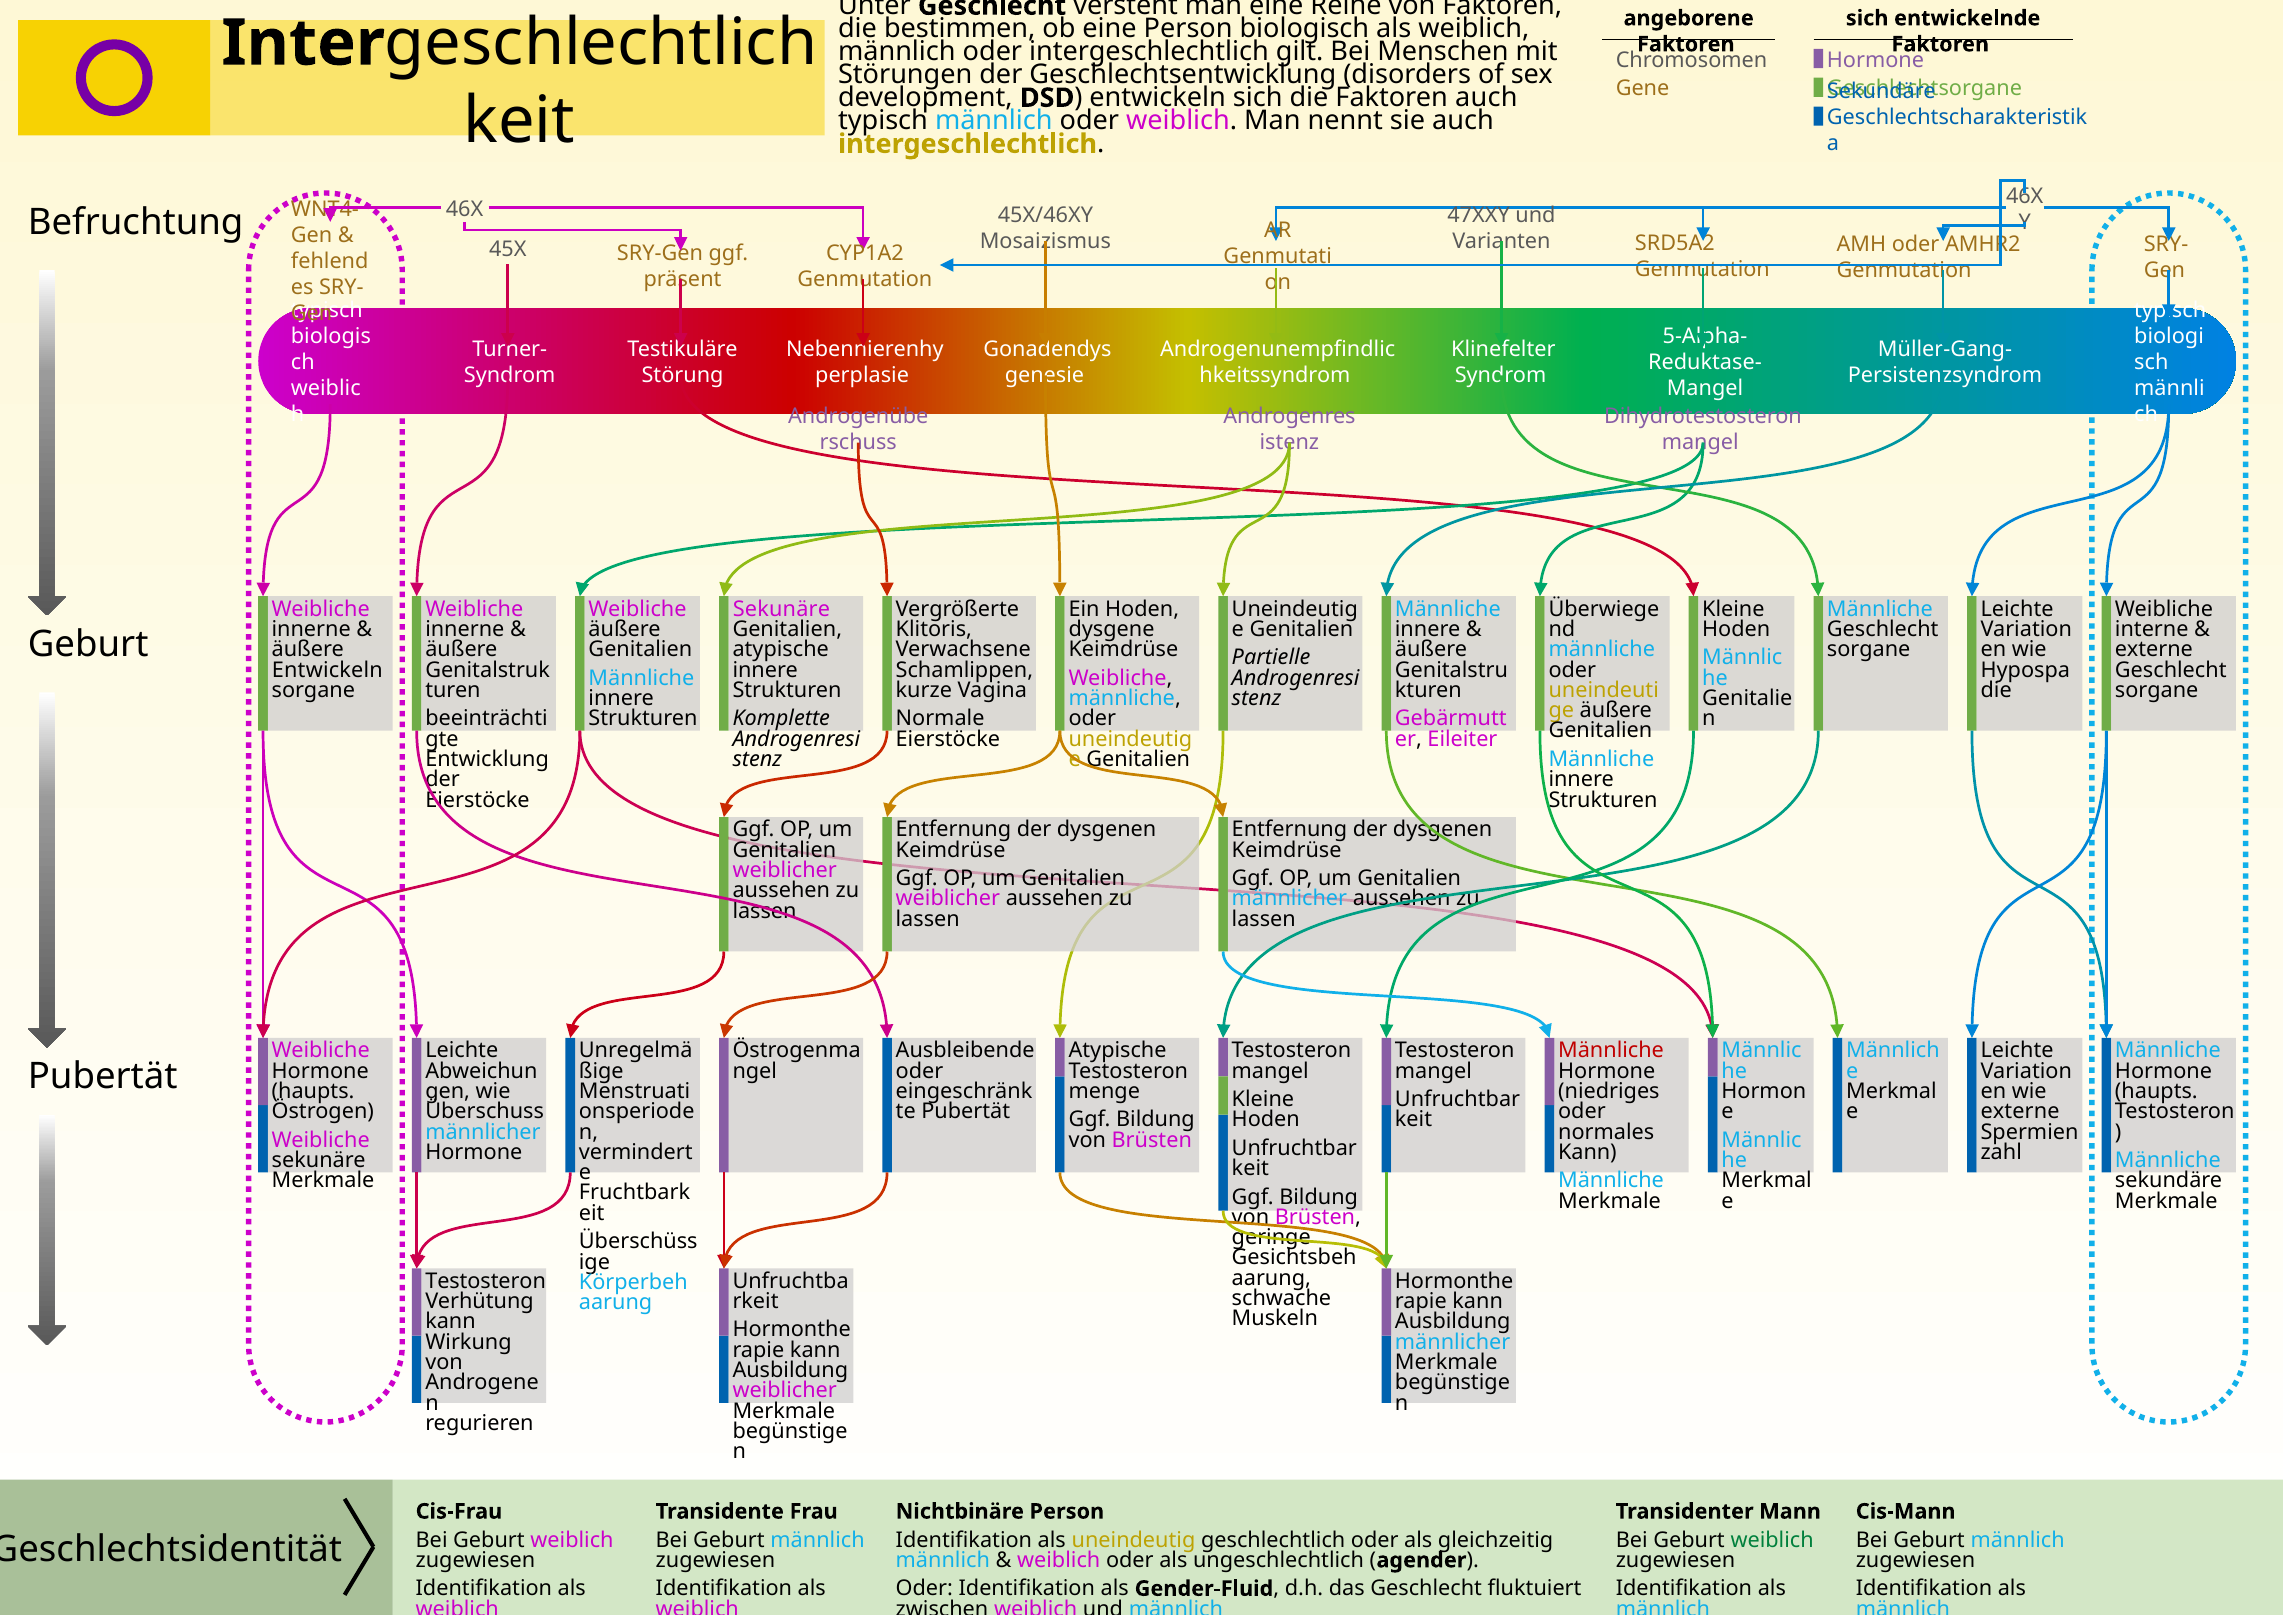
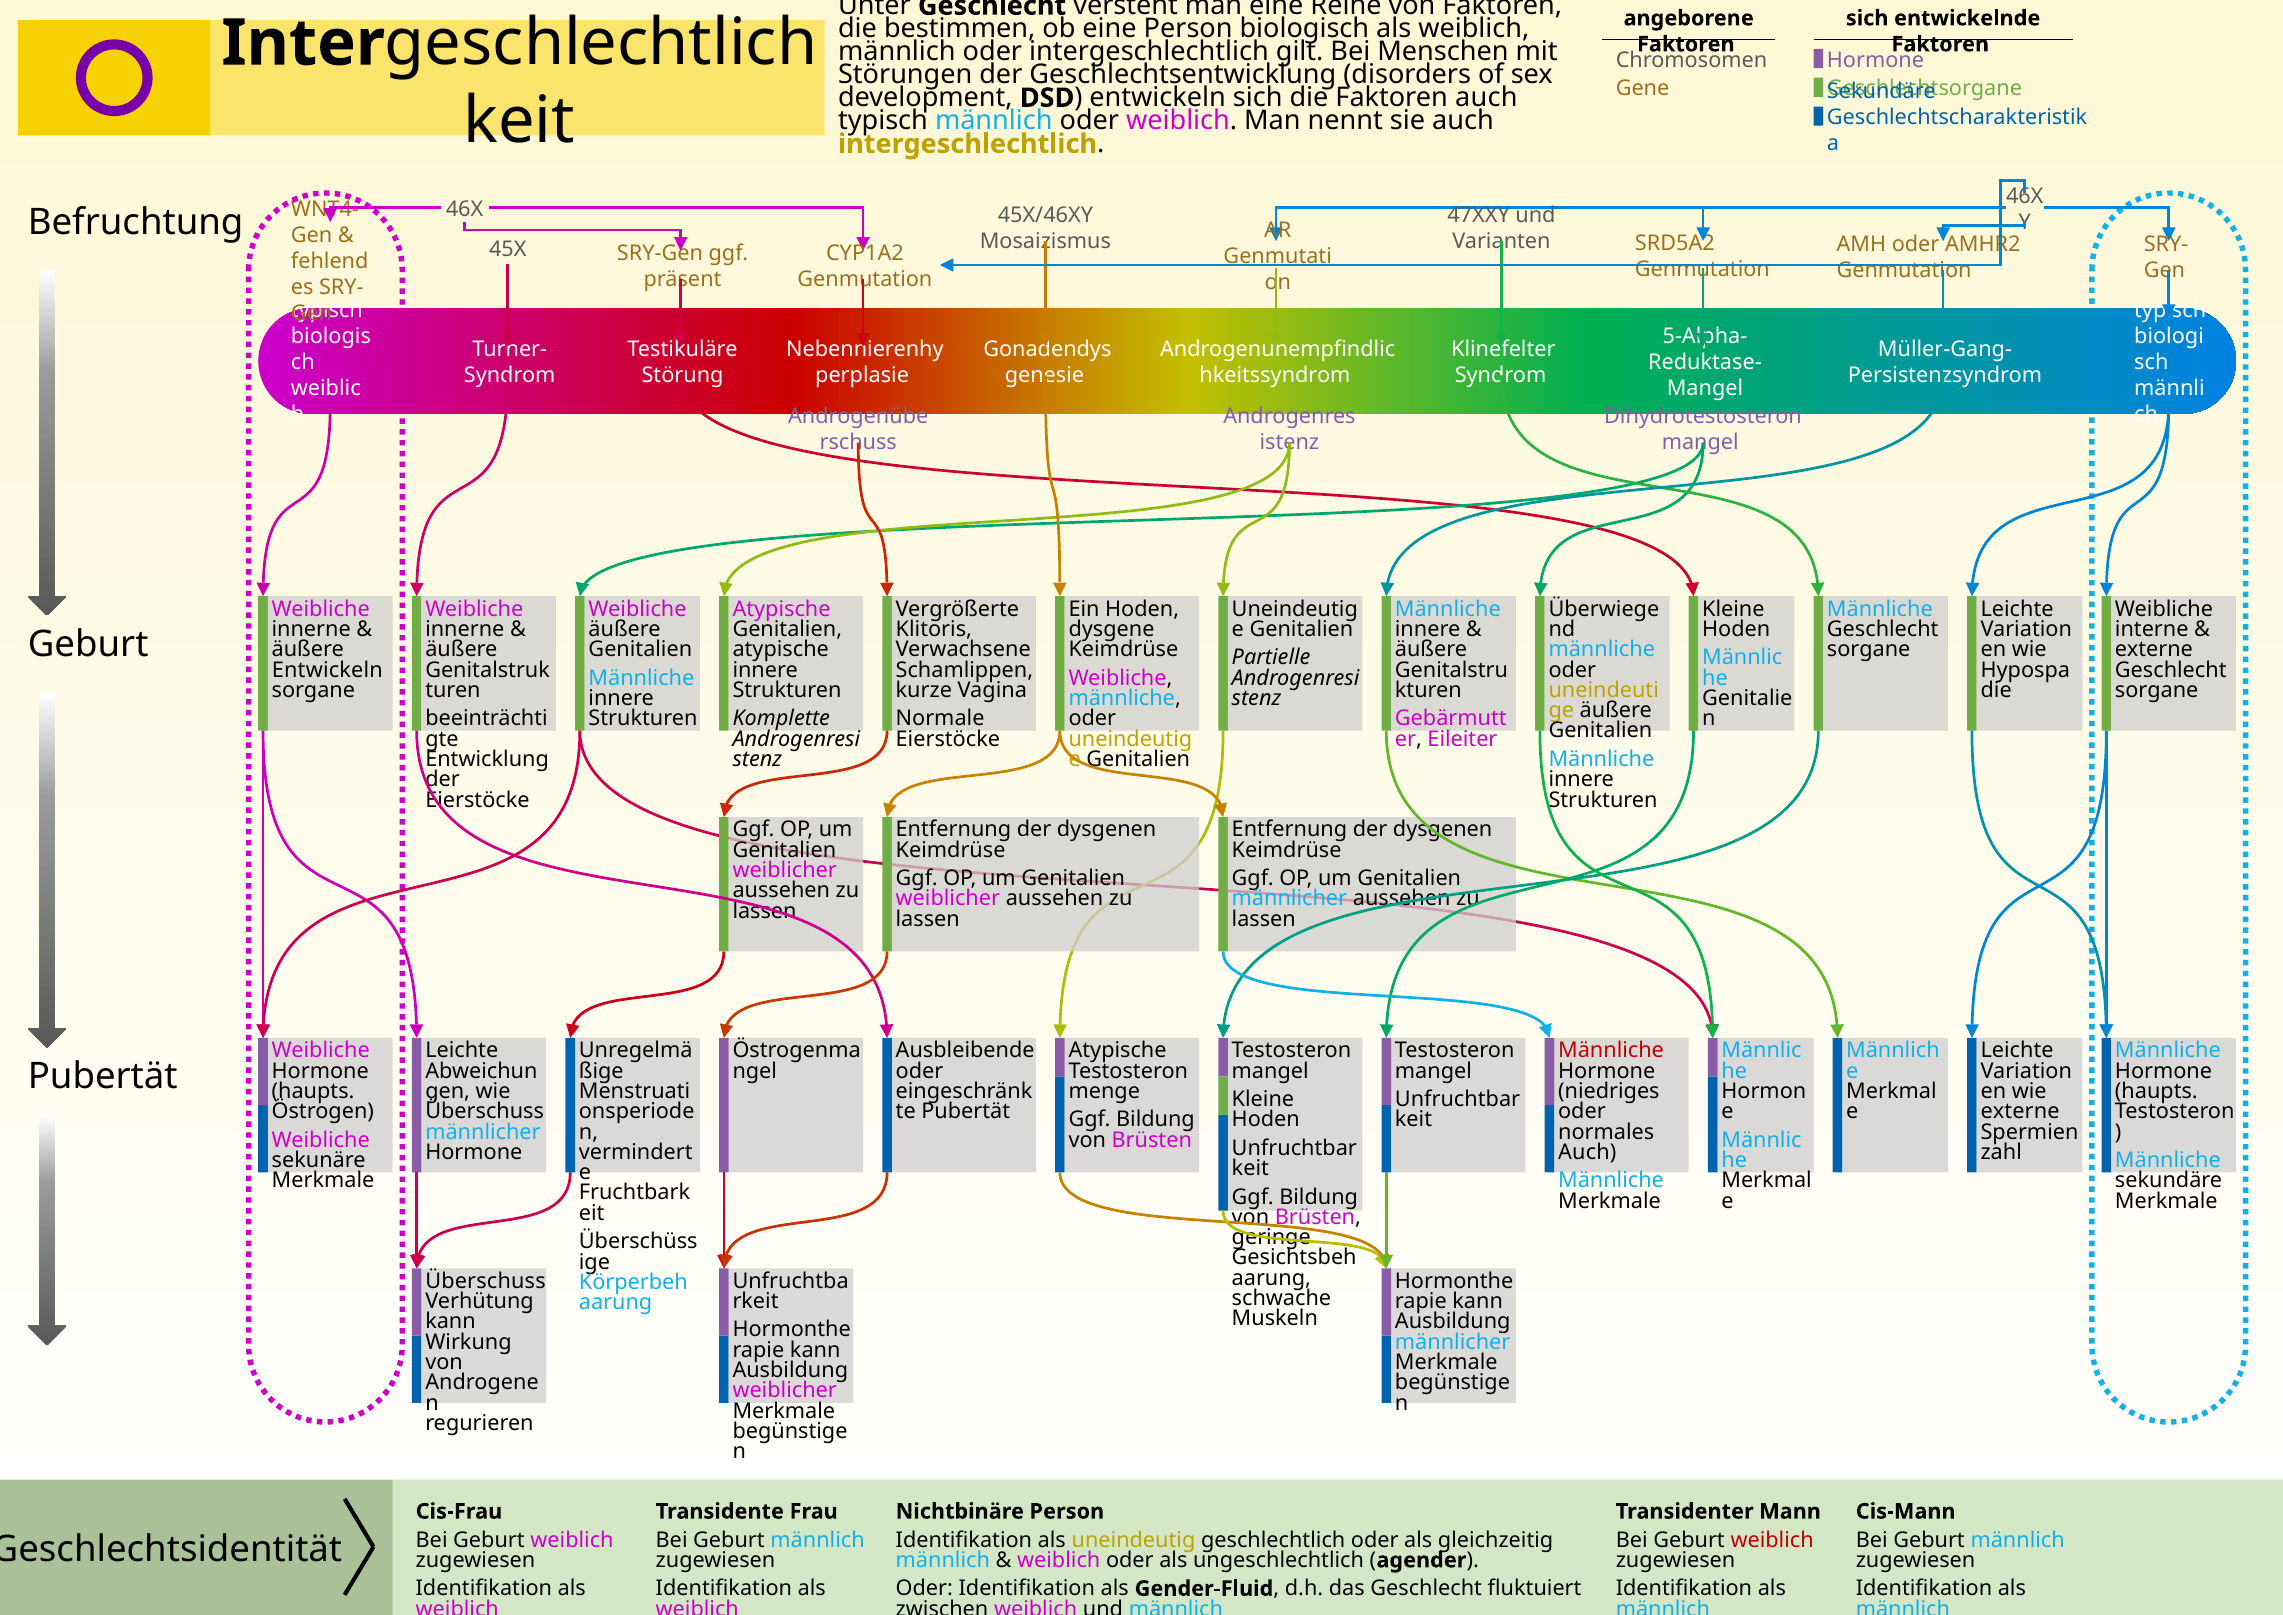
Sekunäre: Sekunäre -> Atypische (782, 609)
Kann: Kann -> Auch (1587, 1152)
Testosteron: Testosteron -> Überschuss (485, 1281)
weiblich colour: green -> red (1772, 1540)
